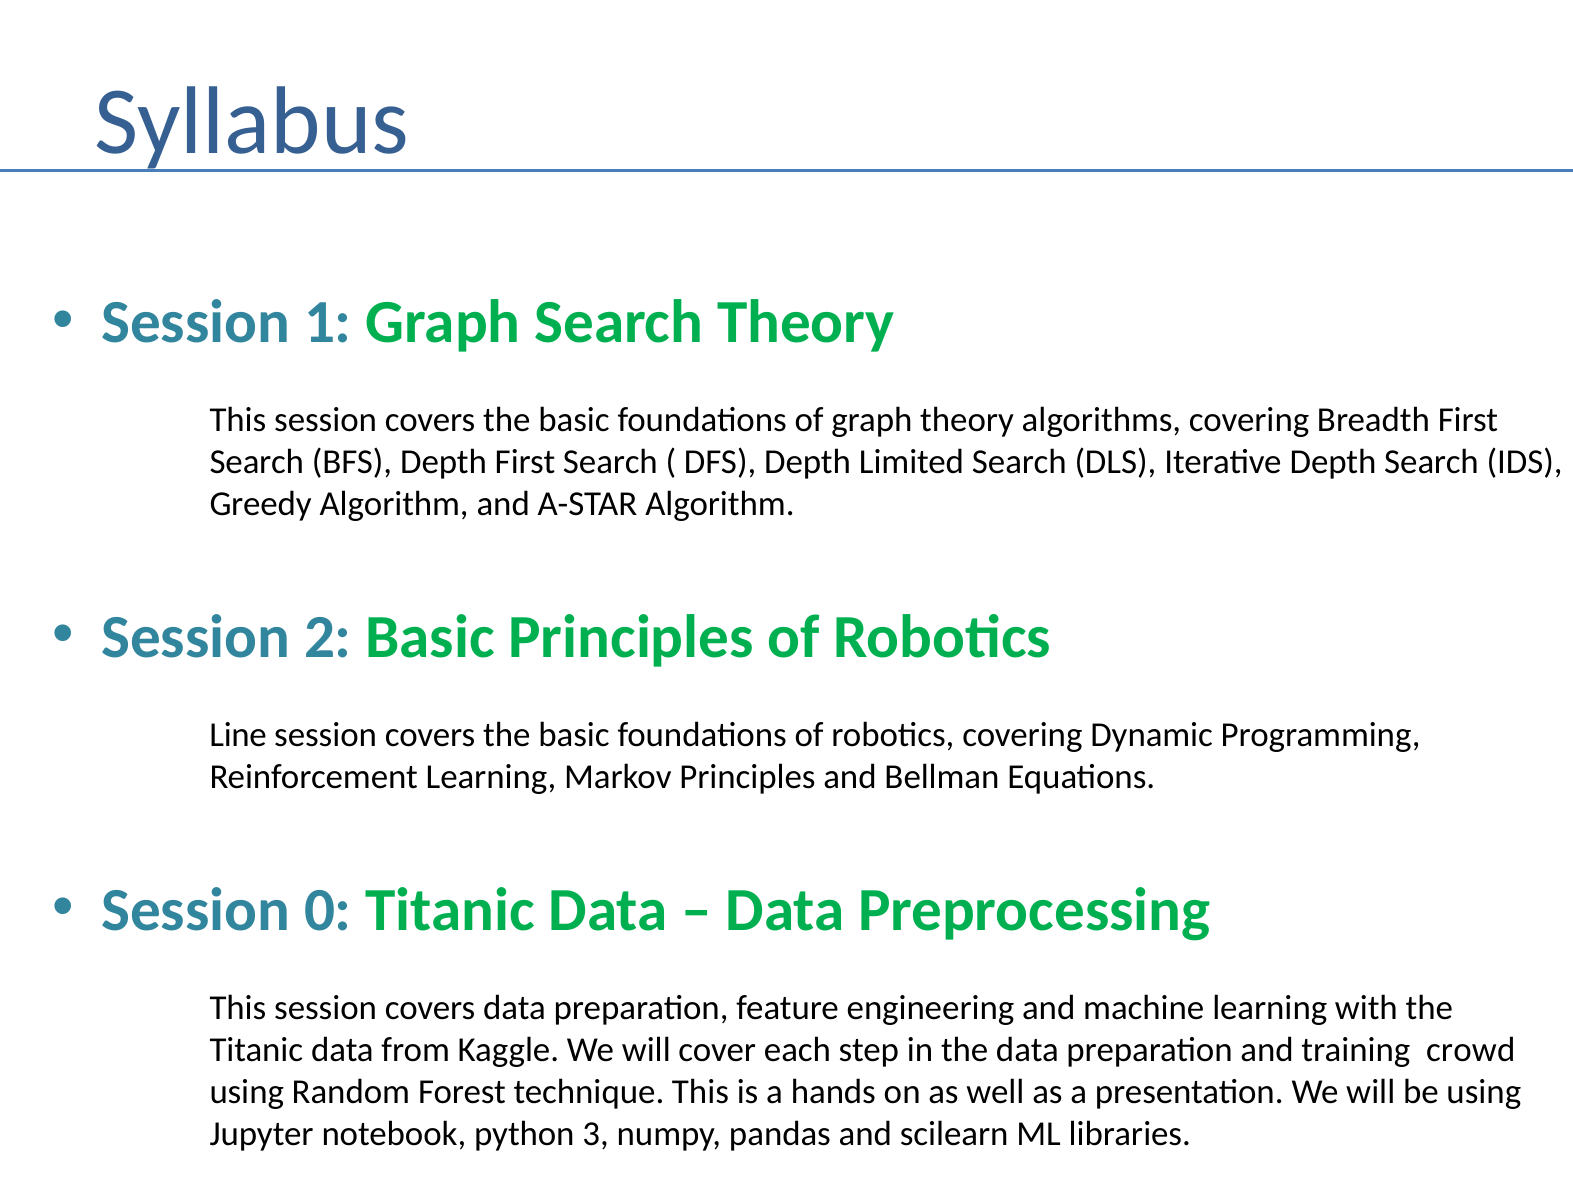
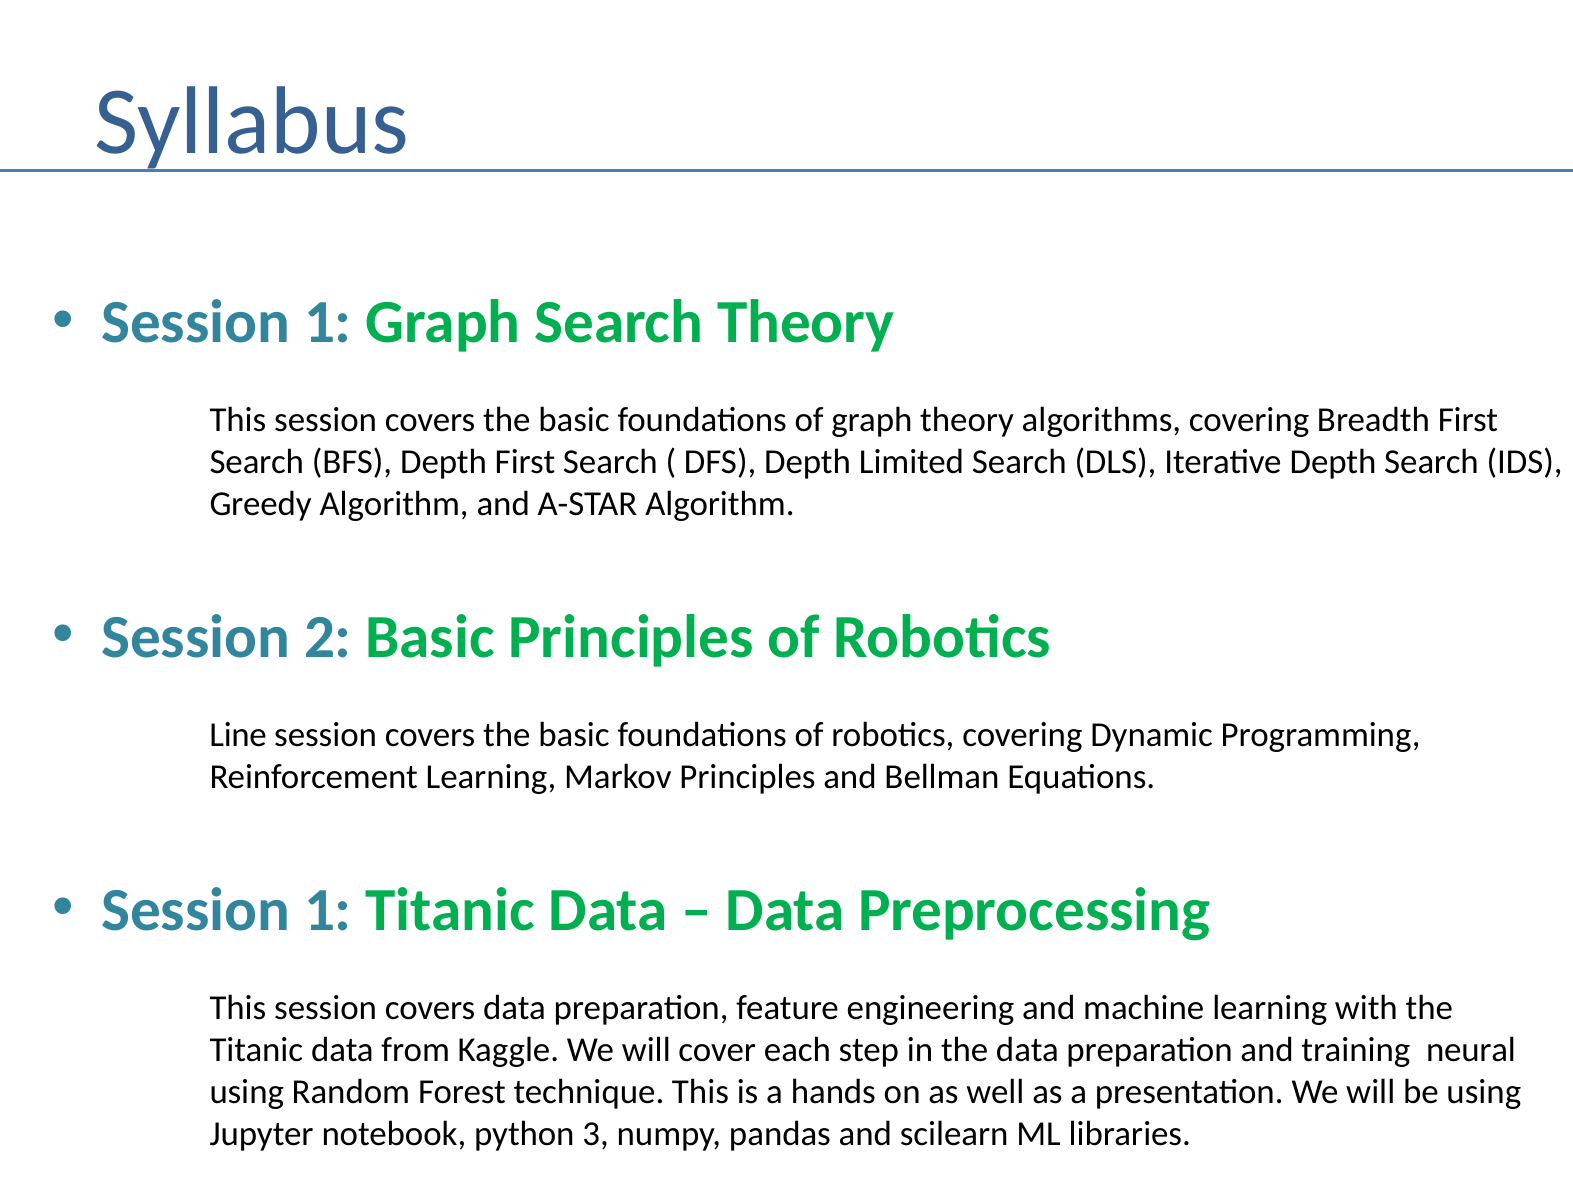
0: 0 -> 1 (328, 910)
crowd: crowd -> neural (1471, 1049)
